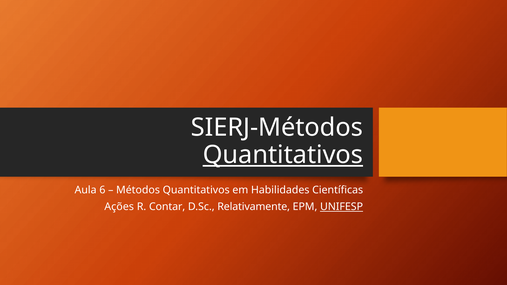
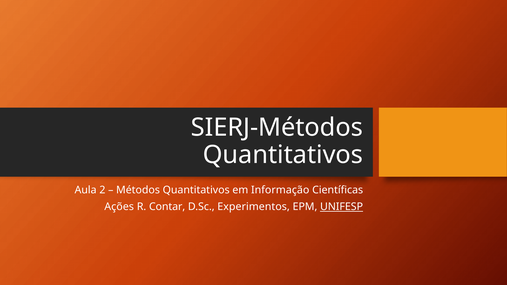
Quantitativos underline: present -> none (283, 155)
6: 6 -> 2 (102, 190)
Habilidades: Habilidades -> Informação (280, 190)
Relativamente: Relativamente -> Experimentos (254, 207)
